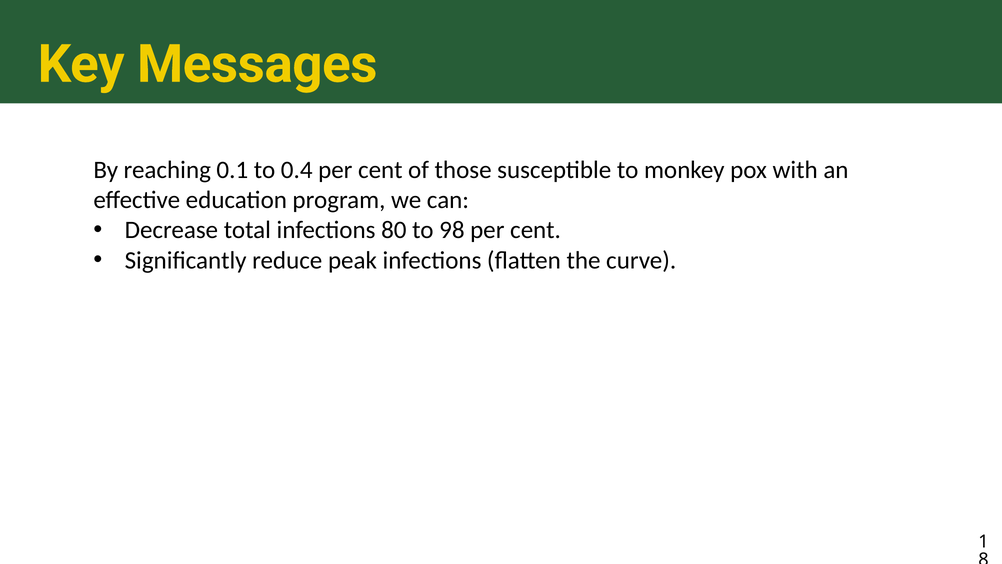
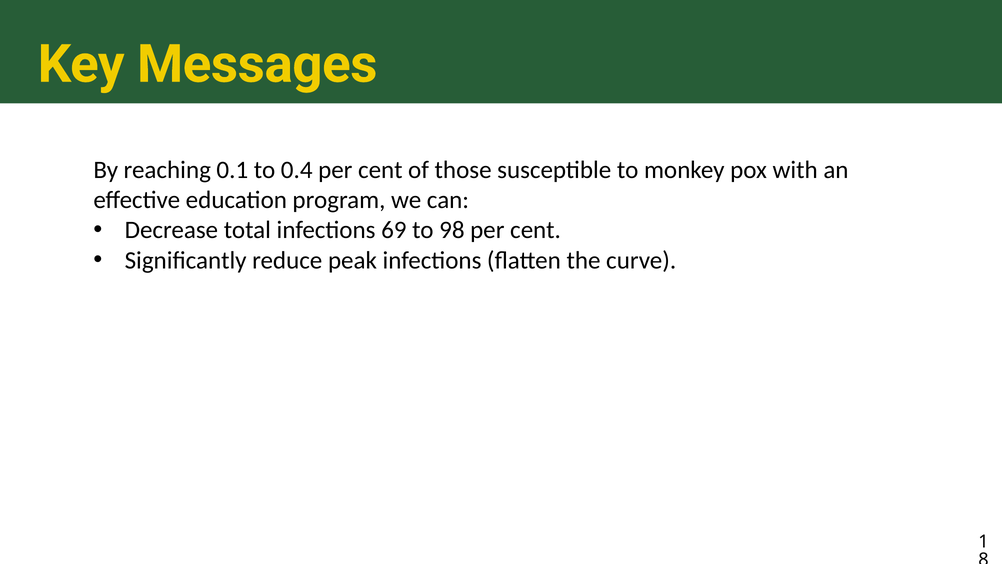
80: 80 -> 69 (394, 230)
